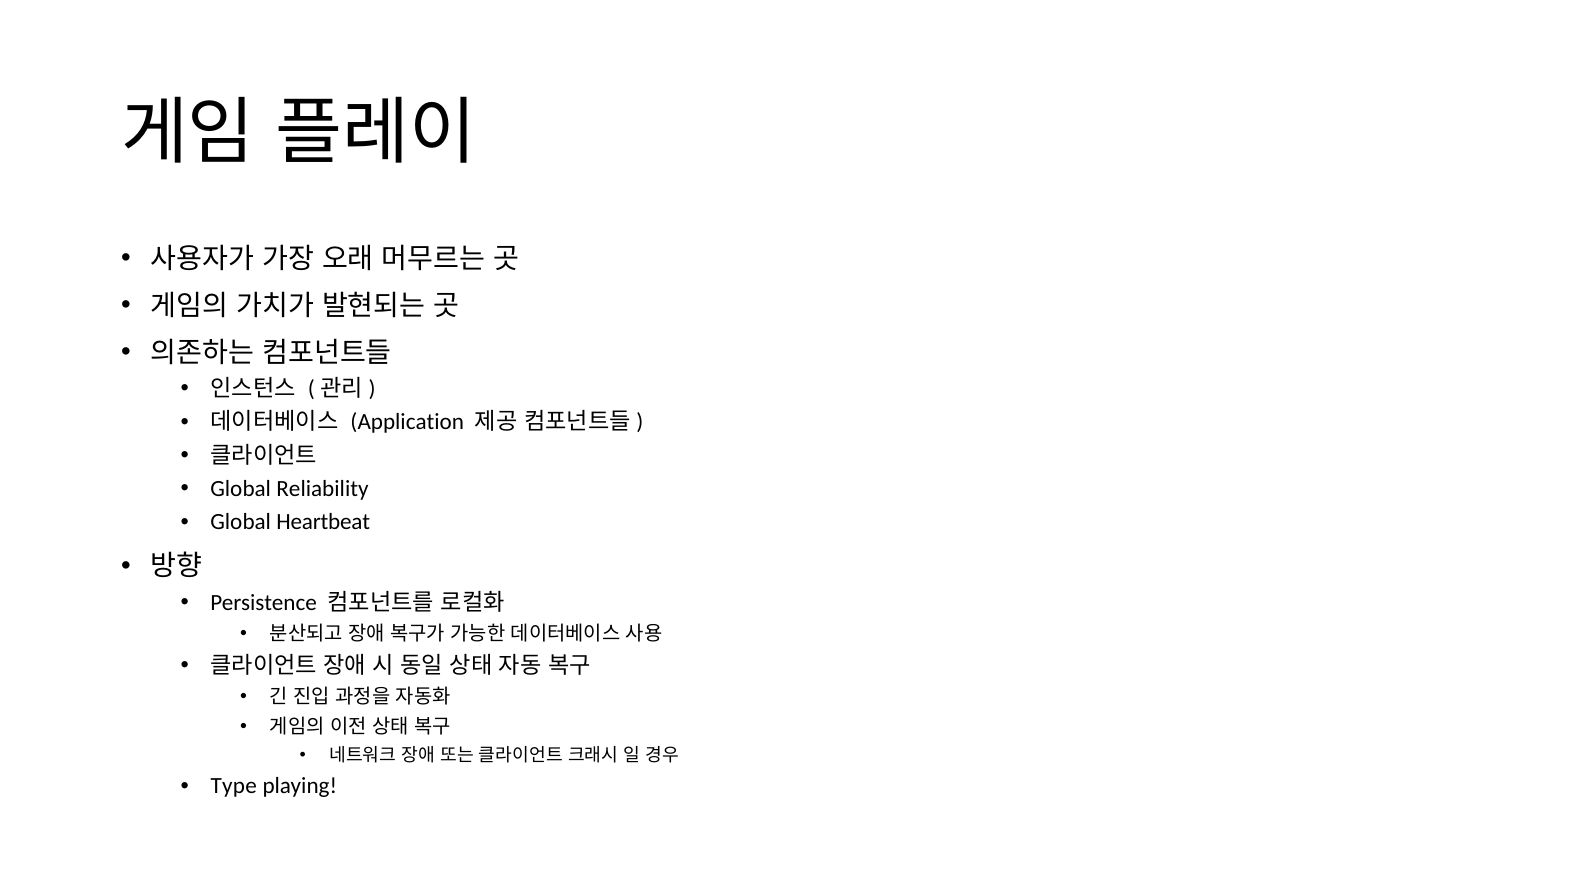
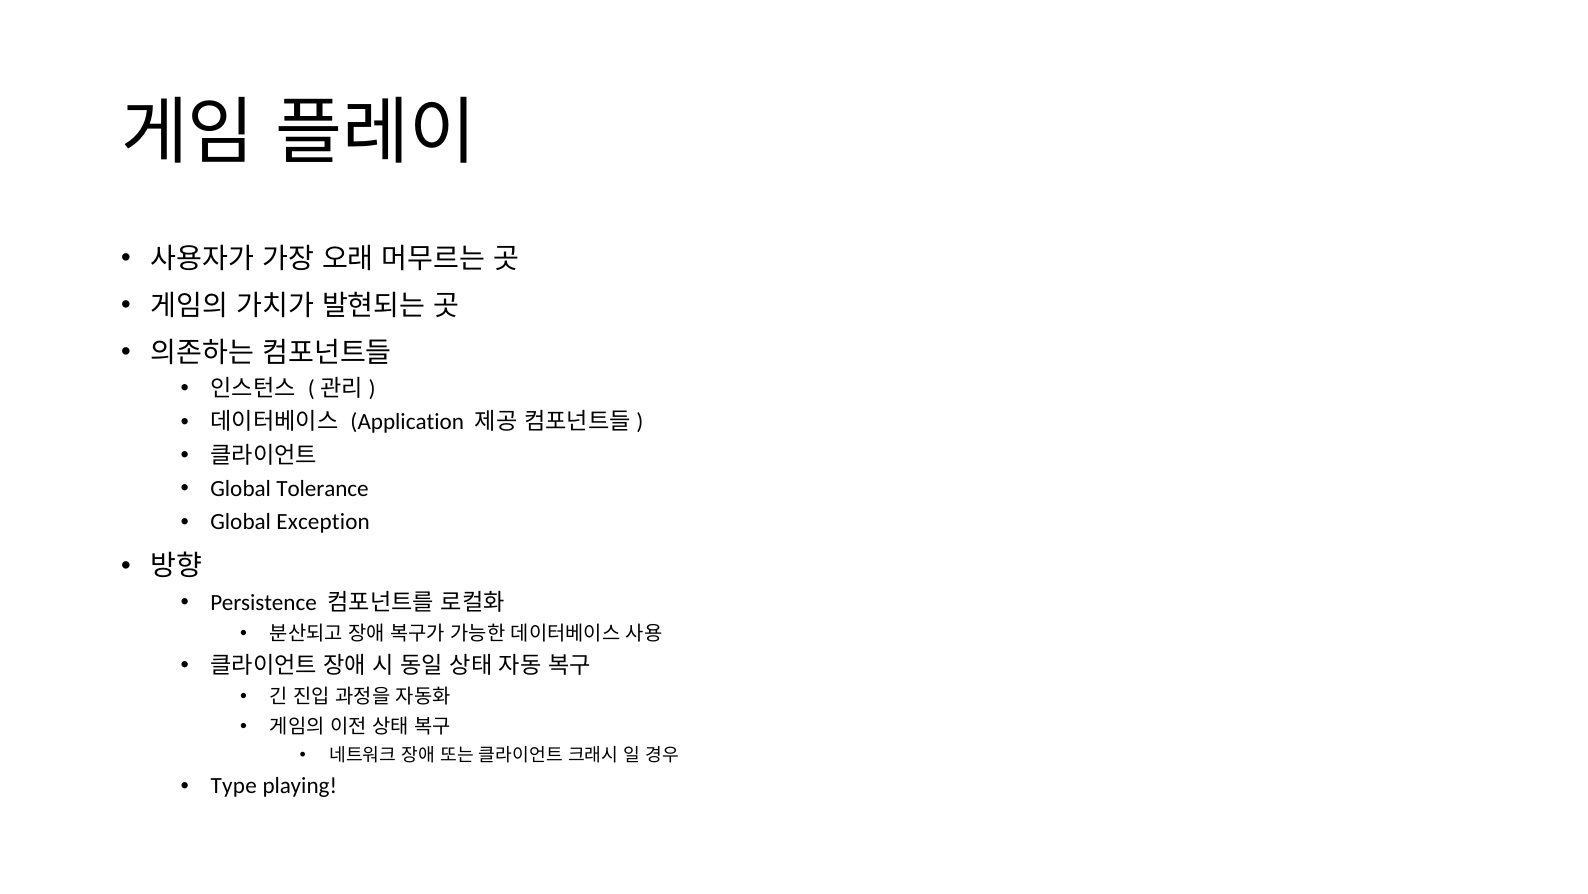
Reliability: Reliability -> Tolerance (323, 488)
Heartbeat: Heartbeat -> Exception (323, 522)
